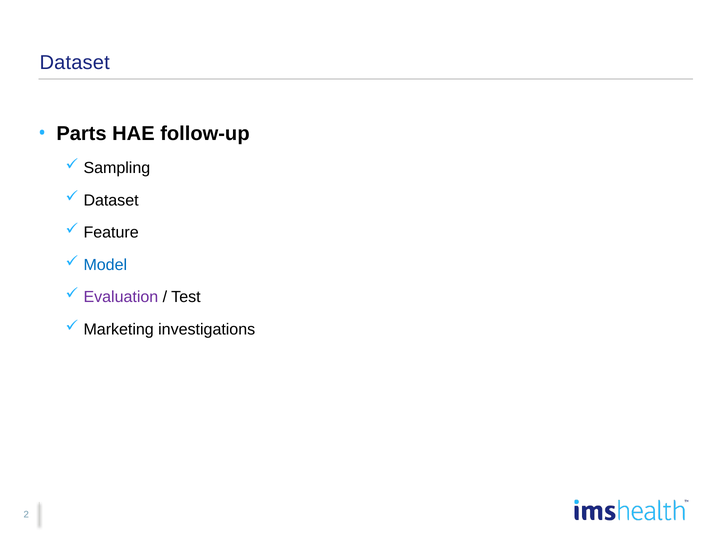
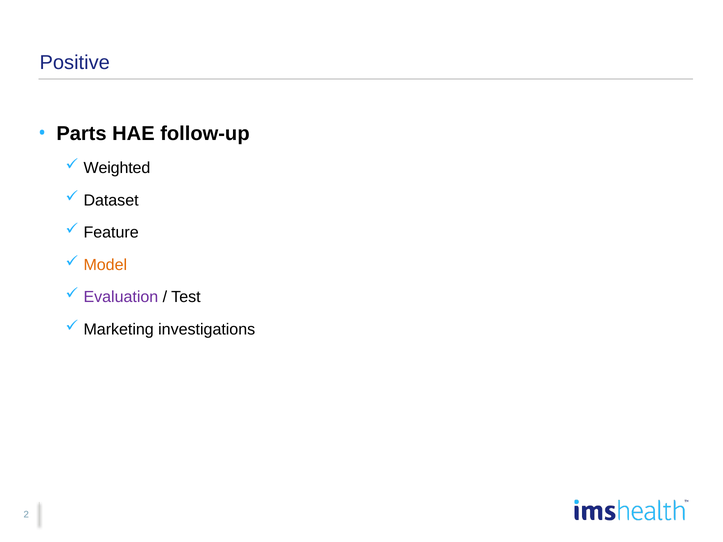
Dataset: Dataset -> Positive (75, 62)
Sampling: Sampling -> Weighted (117, 168)
Model colour: blue -> orange (105, 265)
